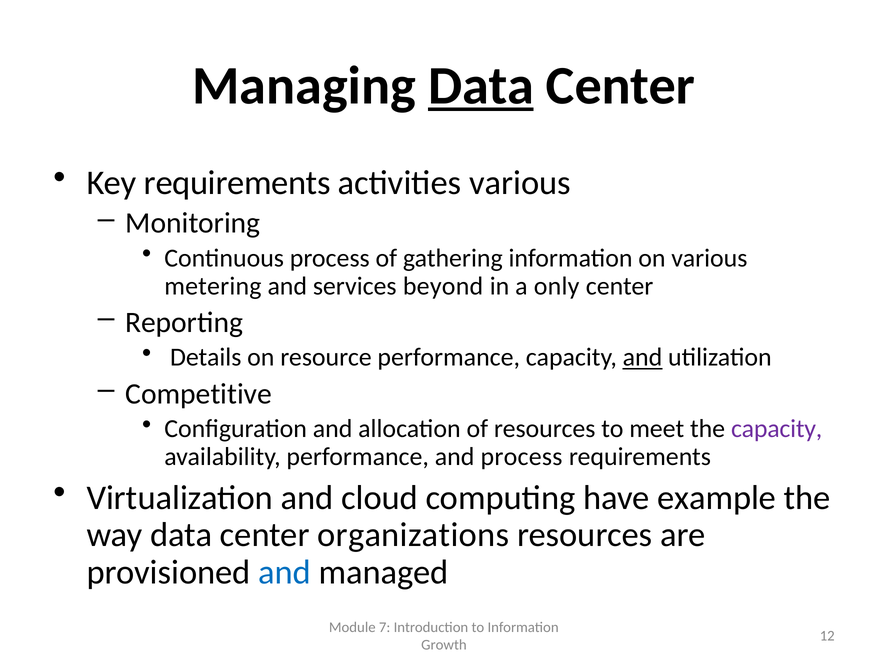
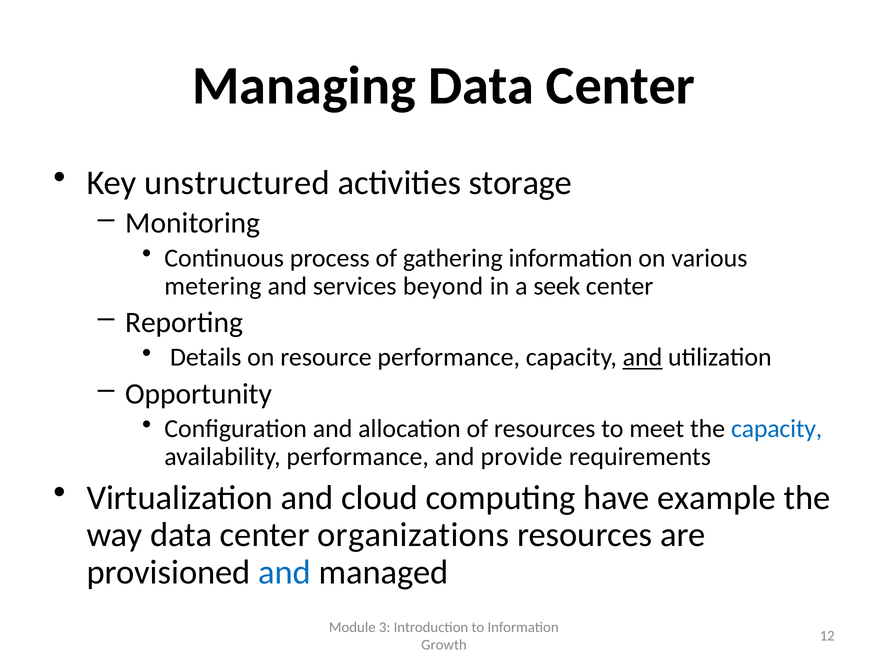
Data underline: present -> none (481, 86)
Key requirements: requirements -> unstructured (237, 183)
activities various: various -> storage (520, 183)
only: only -> seek (557, 286)
Competitive: Competitive -> Opportunity (199, 394)
capacity colour: purple -> blue (777, 429)
and process: process -> provide (521, 457)
7: 7 -> 3 (385, 627)
